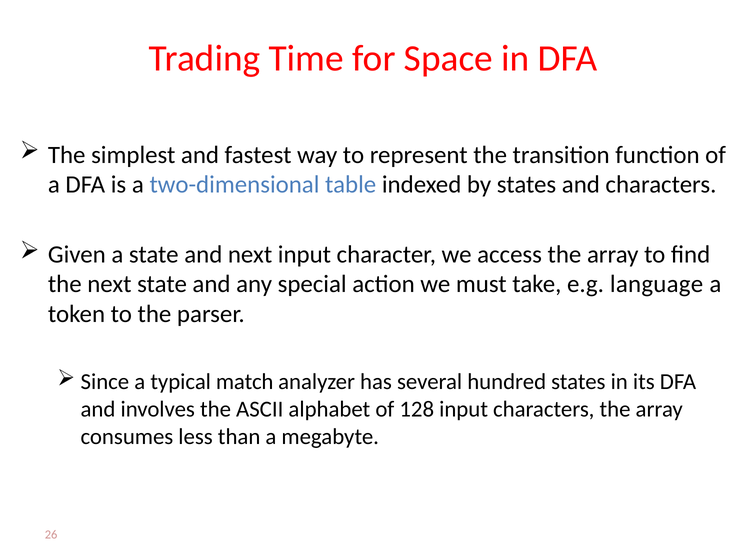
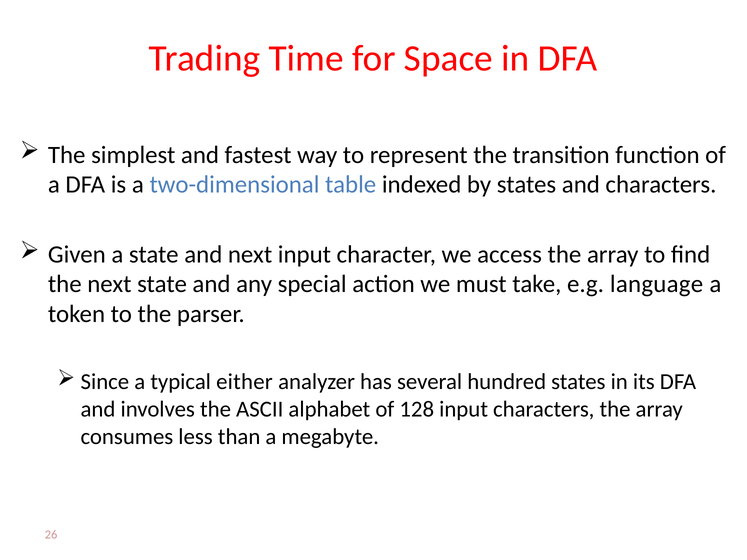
match: match -> either (244, 382)
